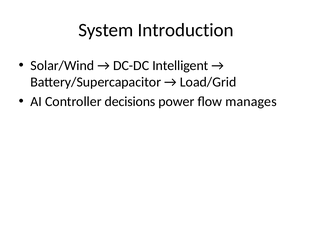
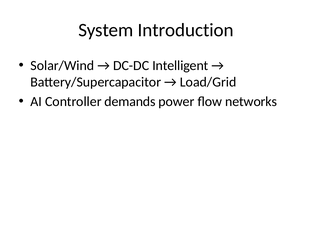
decisions: decisions -> demands (130, 102)
manages: manages -> networks (251, 102)
